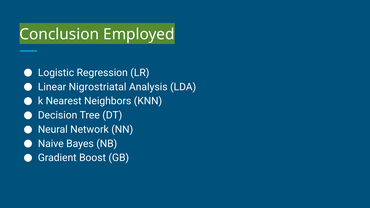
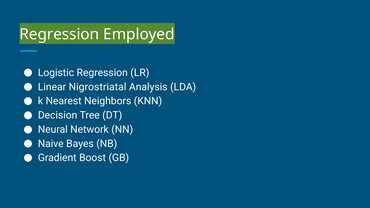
Conclusion: Conclusion -> Regression (59, 34)
